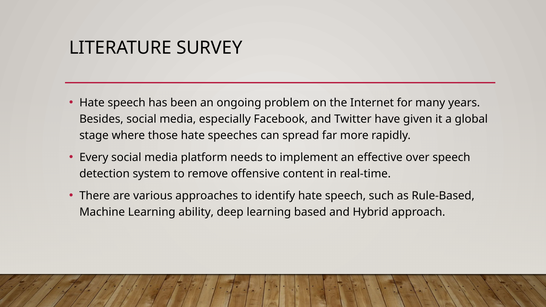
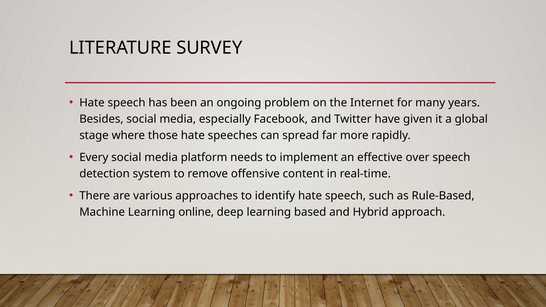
ability: ability -> online (196, 212)
